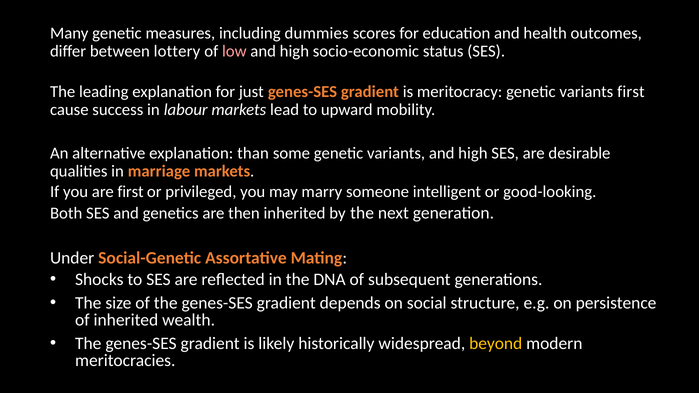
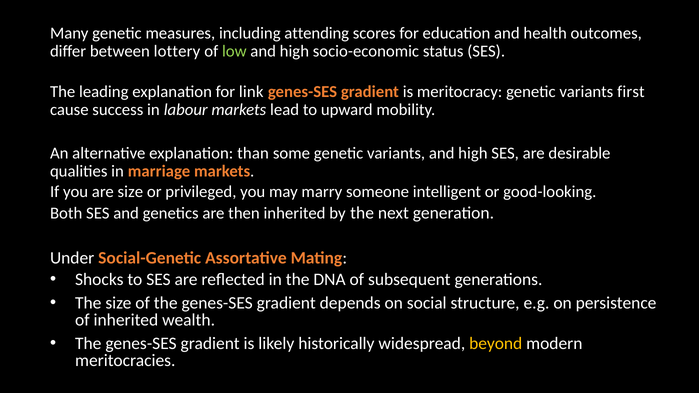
dummies: dummies -> attending (317, 33)
low colour: pink -> light green (234, 51)
just: just -> link (251, 92)
are first: first -> size (130, 192)
